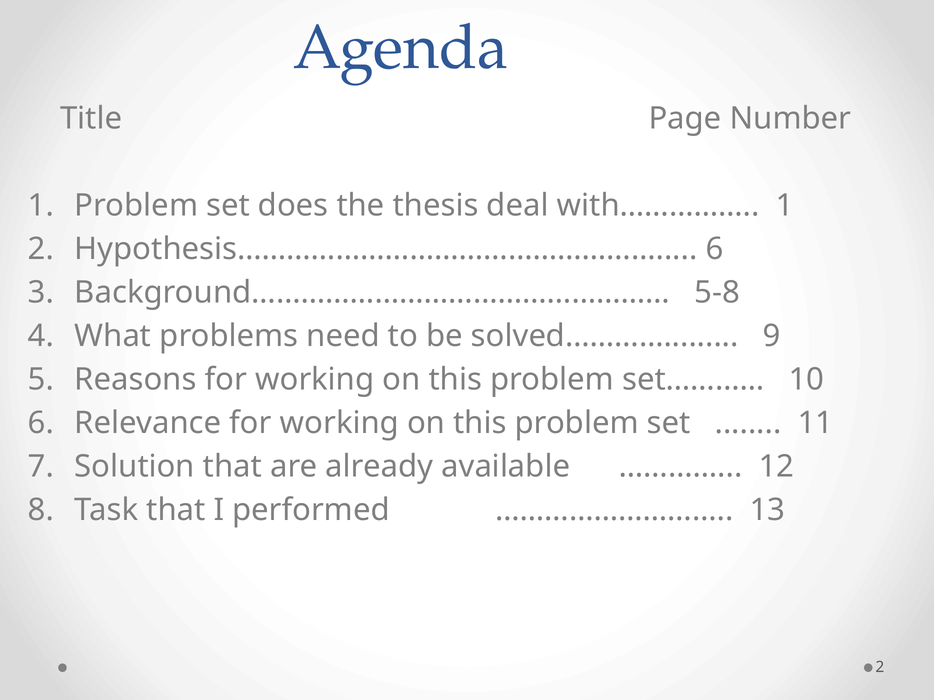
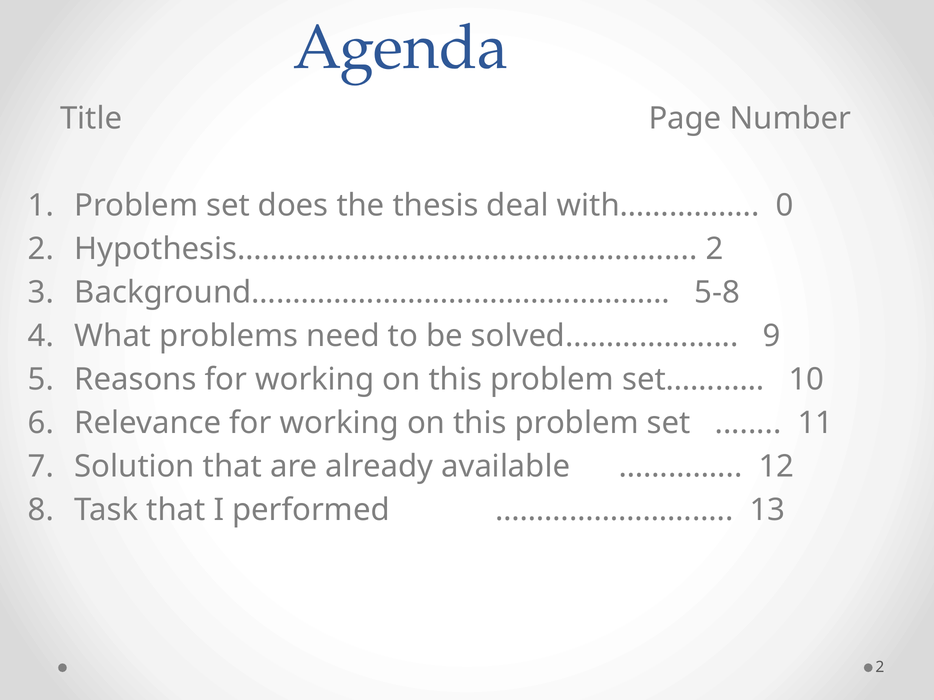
with…………… 1: 1 -> 0 (785, 205)
Hypothesis…………………………………………… 6: 6 -> 2 (714, 249)
